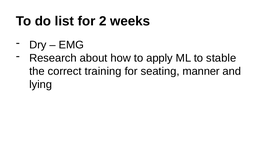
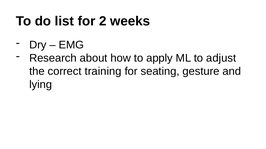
stable: stable -> adjust (221, 58)
manner: manner -> gesture (201, 72)
